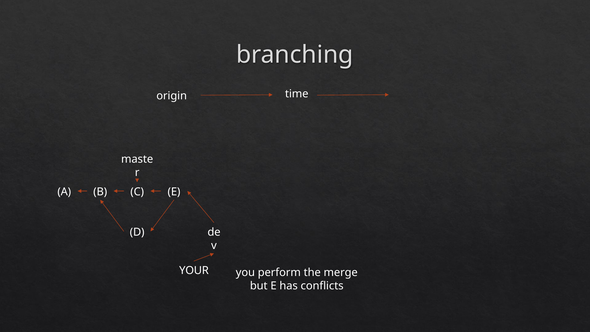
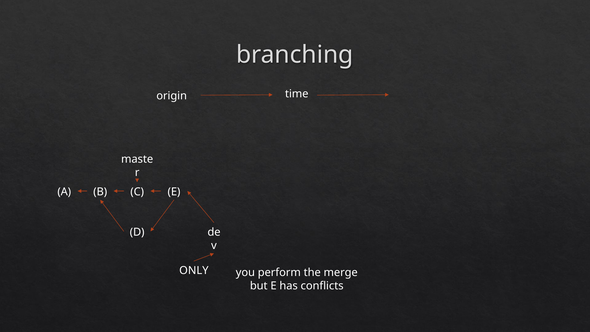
YOUR: YOUR -> ONLY (194, 271)
